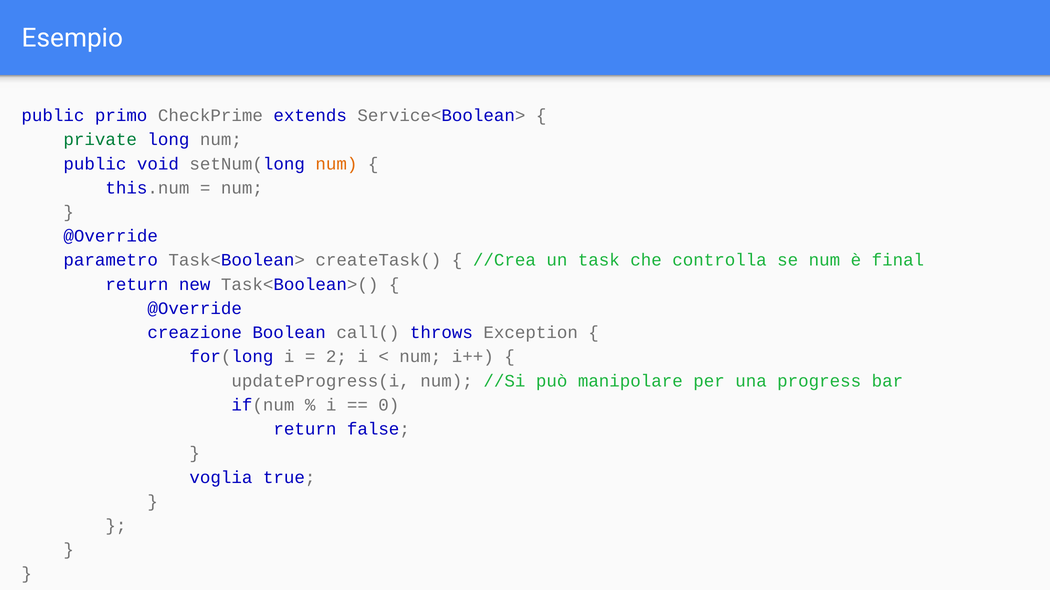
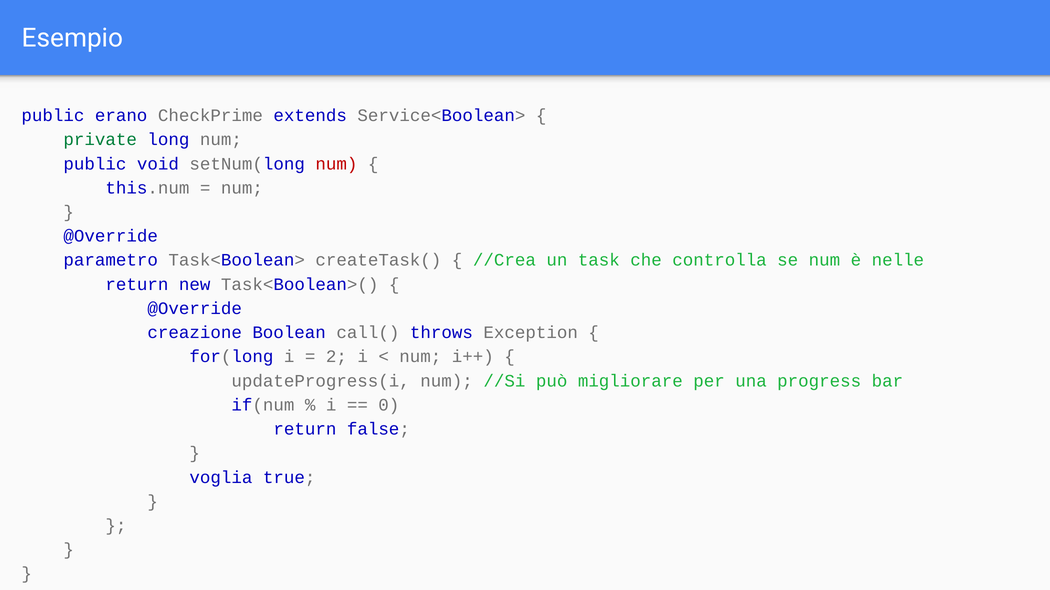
primo: primo -> erano (121, 116)
num colour: orange -> red (336, 164)
final: final -> nelle (898, 260)
manipolare: manipolare -> migliorare (630, 381)
